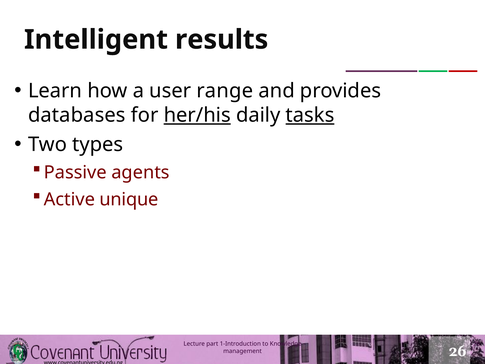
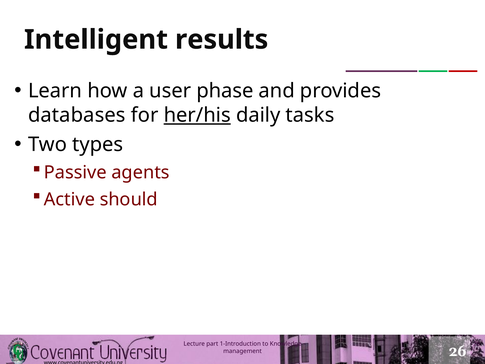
range: range -> phase (225, 91)
tasks underline: present -> none (310, 115)
unique: unique -> should (129, 199)
